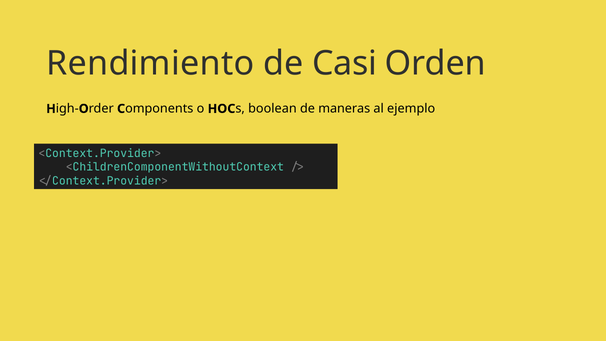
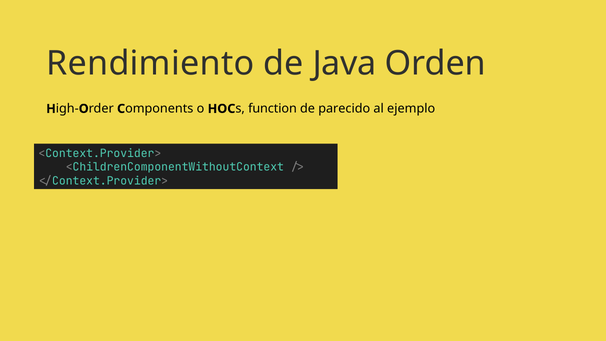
Casi: Casi -> Java (344, 64)
boolean: boolean -> function (272, 109)
maneras: maneras -> parecido (344, 109)
